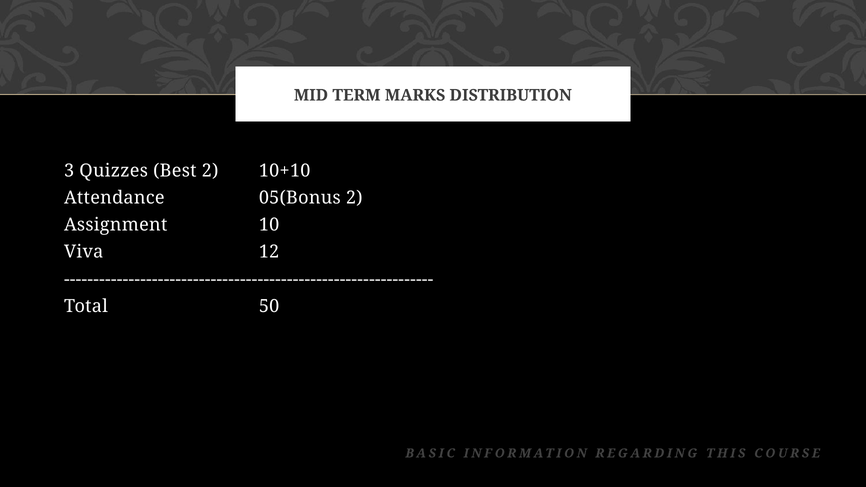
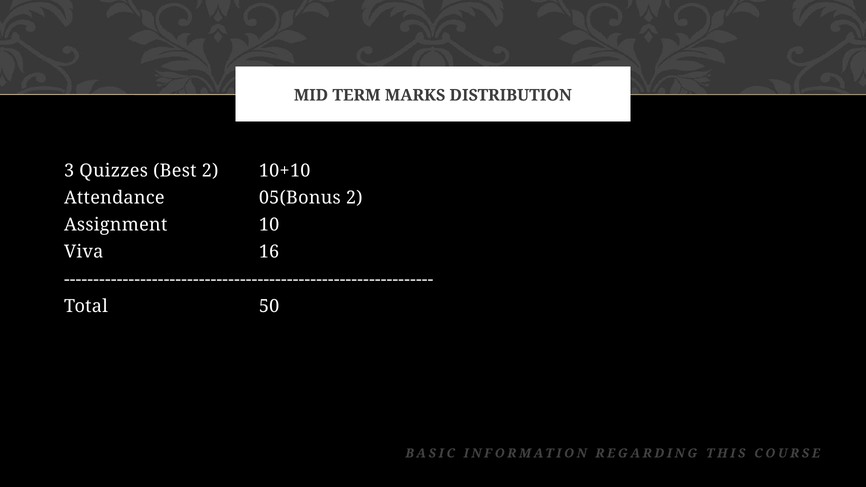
12: 12 -> 16 (269, 252)
